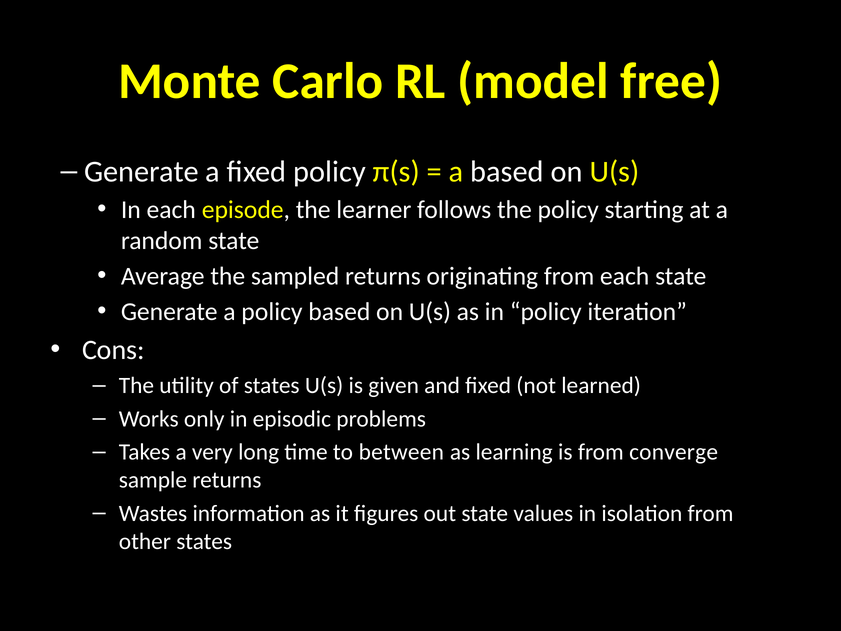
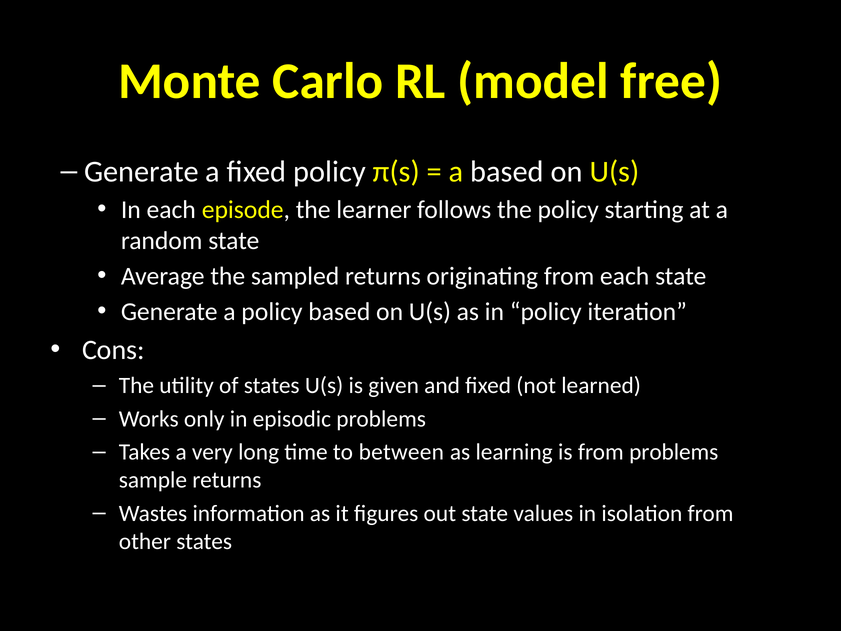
from converge: converge -> problems (674, 452)
